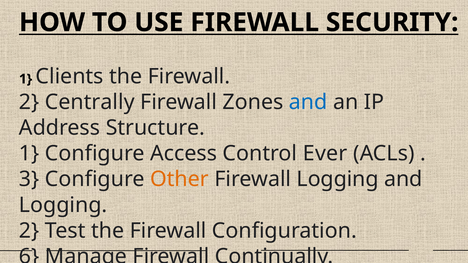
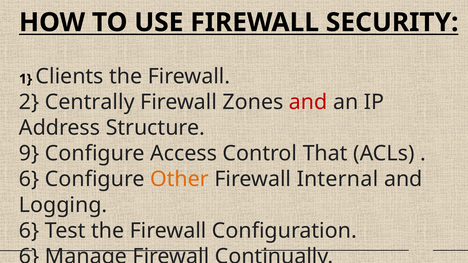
and colour: blue -> red (308, 102)
1: 1 -> 9 (29, 154)
Ever: Ever -> That (325, 154)
3: 3 -> 6 (29, 179)
Firewall Logging: Logging -> Internal (337, 179)
2: 2 -> 6 (29, 231)
